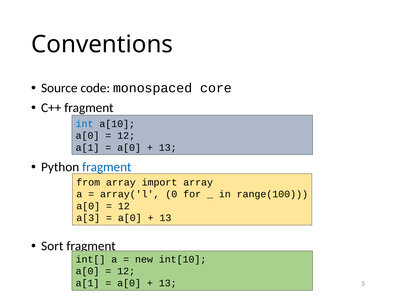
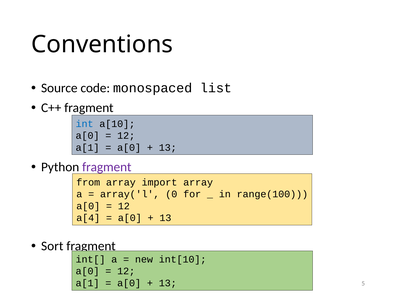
core: core -> list (216, 88)
fragment colour: blue -> purple (107, 167)
a[3: a[3 -> a[4 (88, 218)
